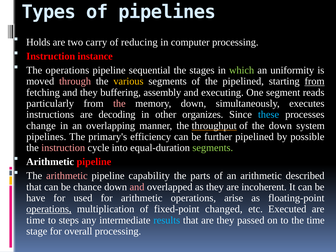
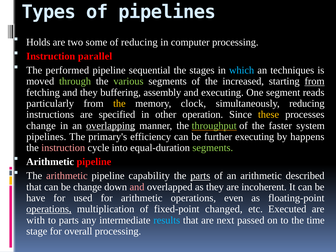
carry: carry -> some (96, 42)
instance: instance -> parallel (95, 56)
The operations: operations -> performed (67, 70)
which colour: light green -> light blue (242, 70)
uniformity: uniformity -> techniques (292, 70)
through colour: pink -> light green (75, 81)
various colour: yellow -> light green (128, 81)
the pipelined: pipelined -> increased (243, 81)
the colour: pink -> yellow (119, 103)
memory down: down -> clock (193, 103)
simultaneously executes: executes -> reducing (307, 103)
decoding: decoding -> specified (117, 115)
organizes: organizes -> operation (203, 115)
these colour: light blue -> yellow (269, 115)
overlapping underline: none -> present (111, 126)
throughput colour: white -> light green (214, 126)
the down: down -> faster (280, 126)
further pipelined: pipelined -> executing (255, 137)
possible: possible -> happens (307, 137)
parts underline: none -> present (200, 176)
be chance: chance -> change (88, 187)
arise: arise -> even (234, 198)
time: time -> with (36, 220)
to steps: steps -> parts (69, 220)
are they: they -> next (225, 220)
